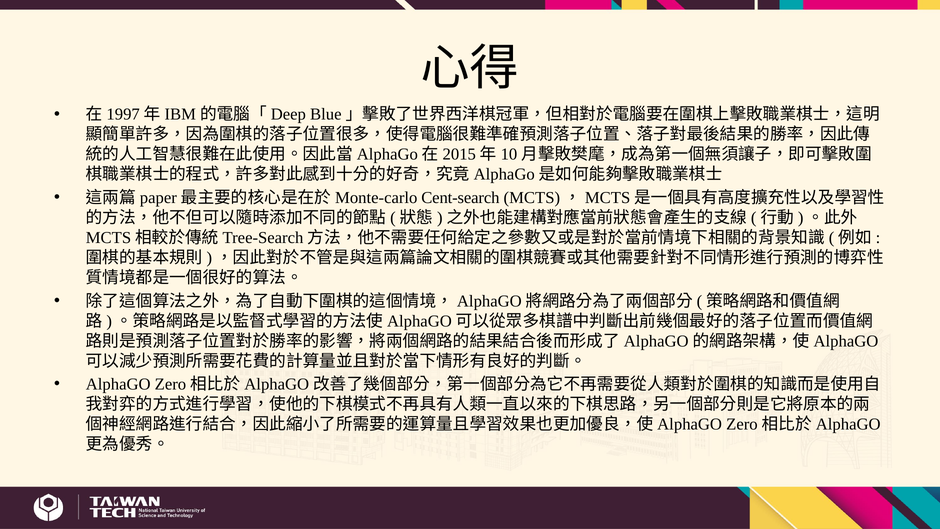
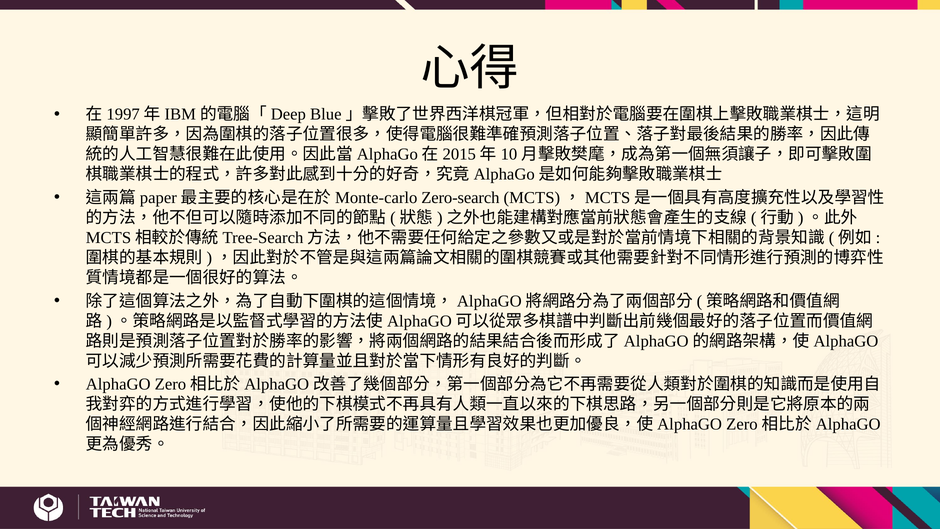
Cent-search: Cent-search -> Zero-search (460, 198)
